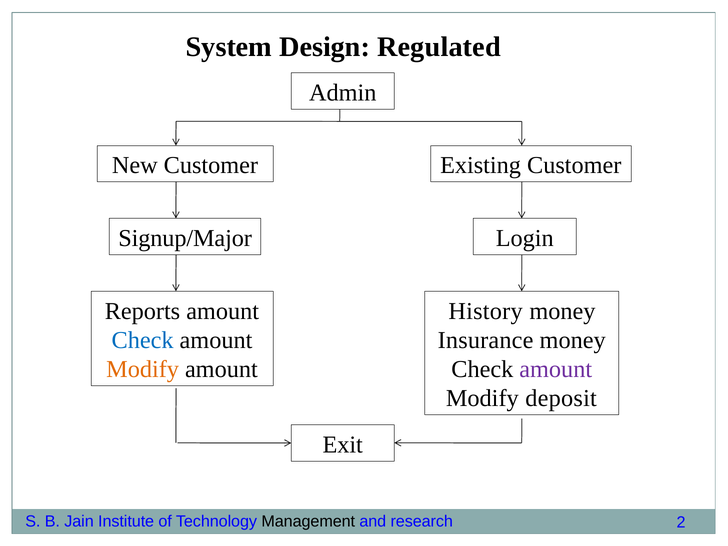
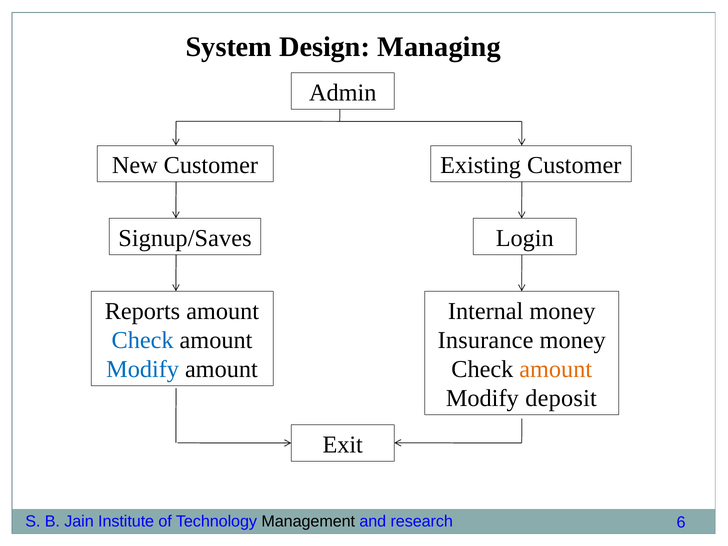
Regulated: Regulated -> Managing (439, 47)
Signup/Major: Signup/Major -> Signup/Saves (185, 238)
History: History -> Internal (486, 311)
Modify colour: orange -> blue (143, 369)
amount colour: purple -> orange (556, 369)
2: 2 -> 6 (681, 522)
